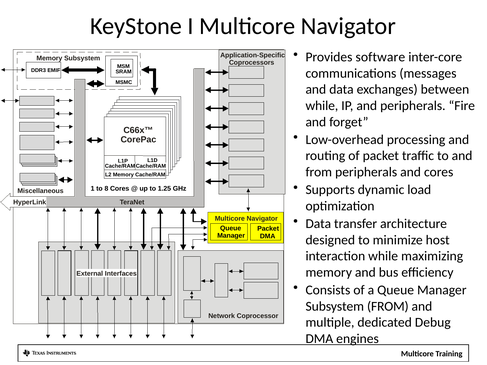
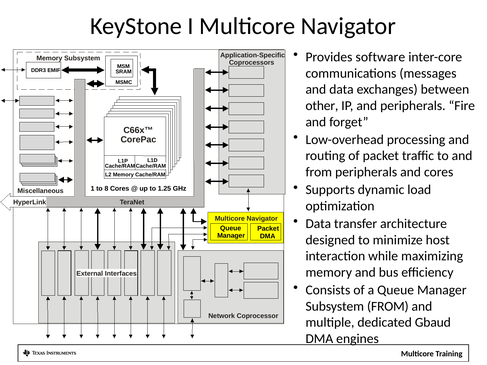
while: while -> other (322, 106)
Debug: Debug -> Gbaud (433, 323)
